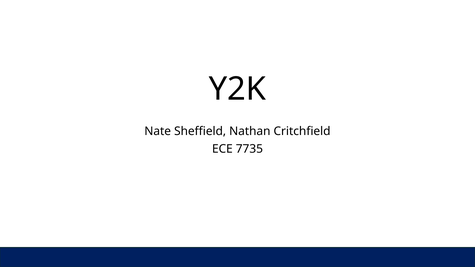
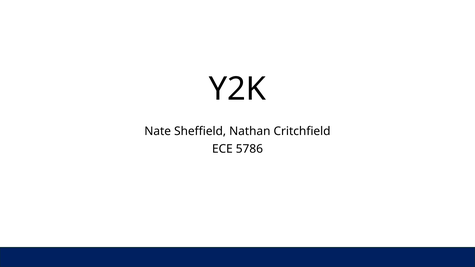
7735: 7735 -> 5786 (249, 149)
